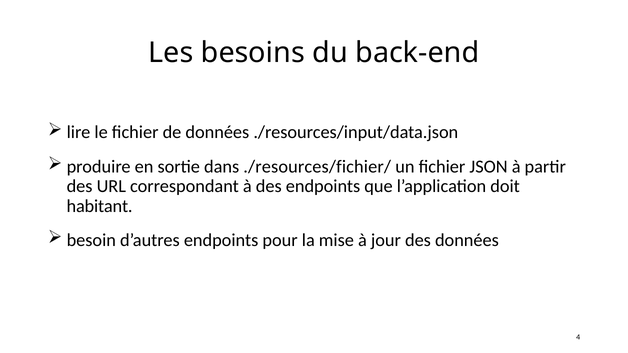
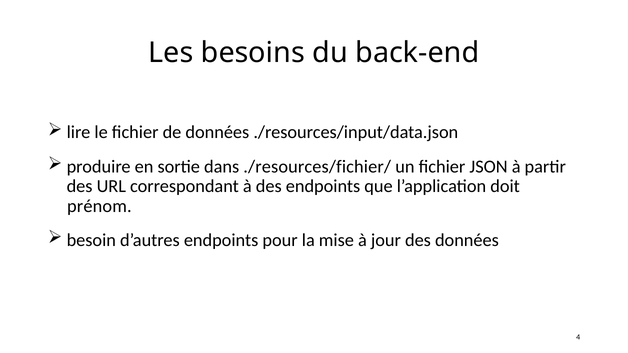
habitant: habitant -> prénom (99, 206)
